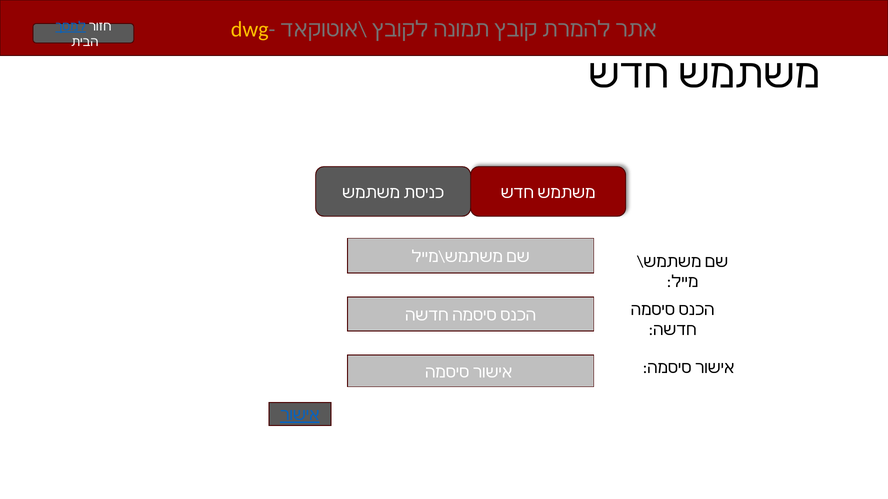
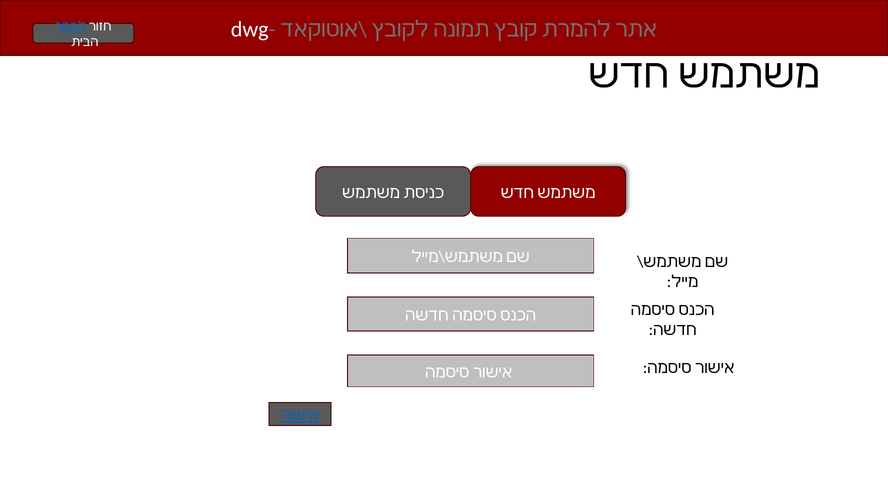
dwg colour: yellow -> white (250, 29)
